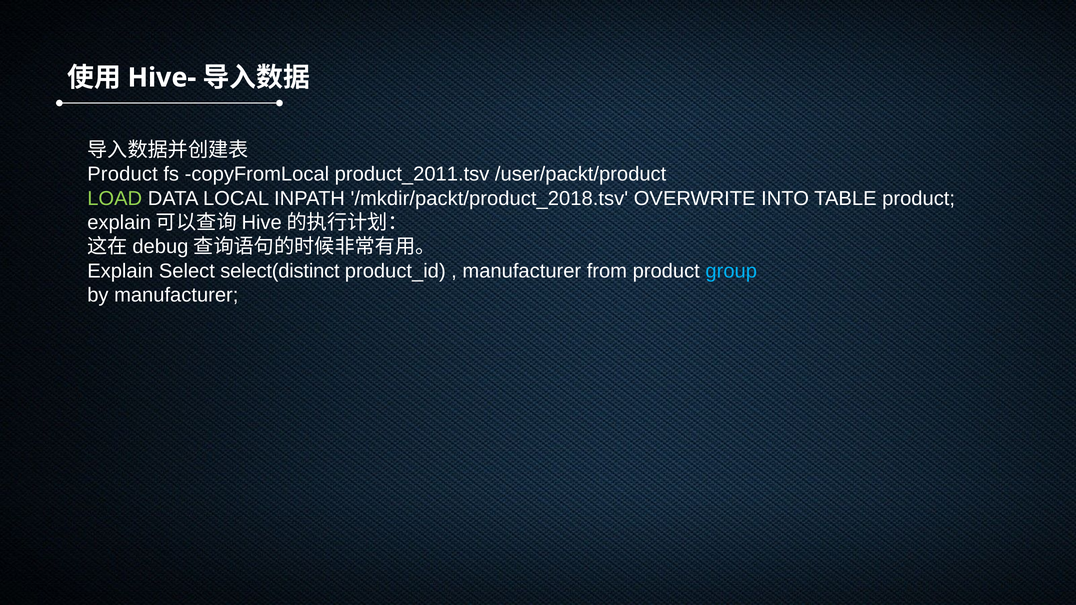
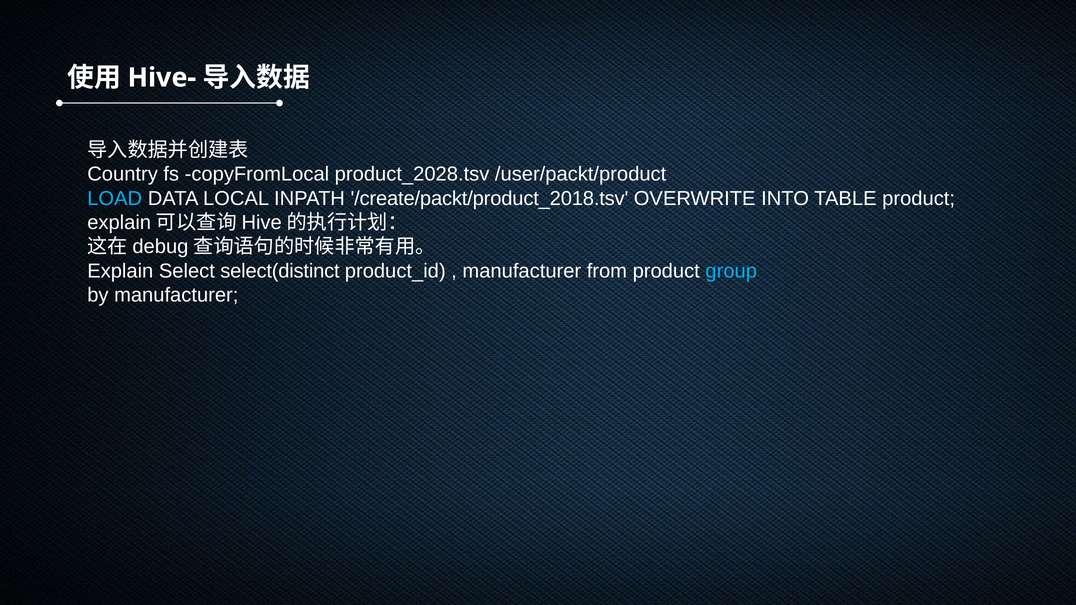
Product: Product -> Country (123, 174)
product_2011.tsv: product_2011.tsv -> product_2028.tsv (412, 174)
LOAD colour: light green -> light blue (115, 198)
/mkdir/packt/product_2018.tsv: /mkdir/packt/product_2018.tsv -> /create/packt/product_2018.tsv (489, 198)
